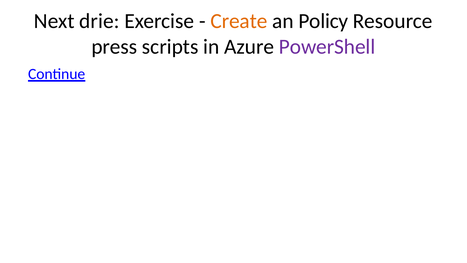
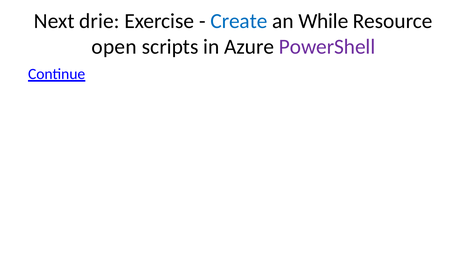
Create colour: orange -> blue (239, 21)
Policy: Policy -> While (323, 21)
press: press -> open (114, 47)
